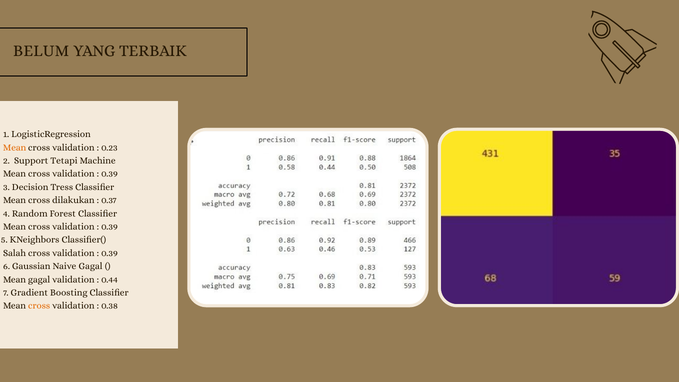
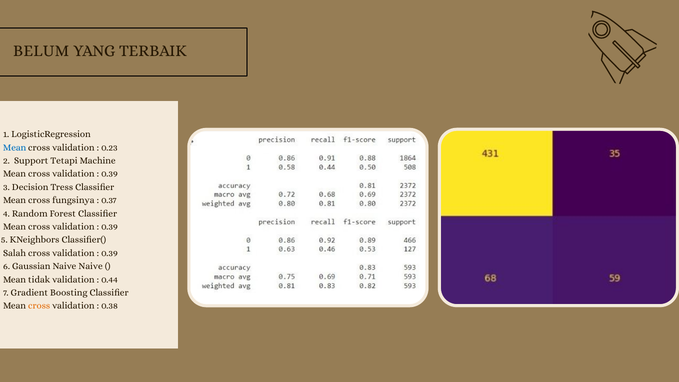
Mean colour: orange -> blue (15, 147)
dilakukan: dilakukan -> fungsinya (73, 200)
Naive Gagal: Gagal -> Naive (91, 266)
Mean gagal: gagal -> tidak (39, 279)
